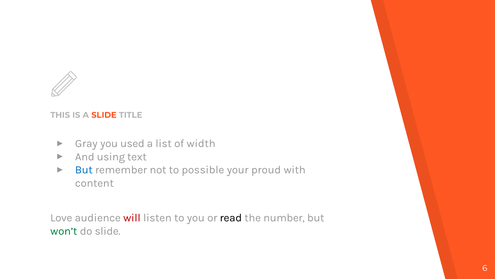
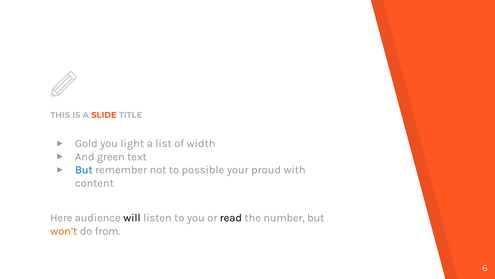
Gray: Gray -> Gold (86, 143)
used: used -> light (132, 143)
using: using -> green (111, 156)
Love: Love -> Here (61, 218)
will colour: red -> black (132, 218)
won’t colour: green -> orange (64, 231)
do slide: slide -> from (108, 231)
